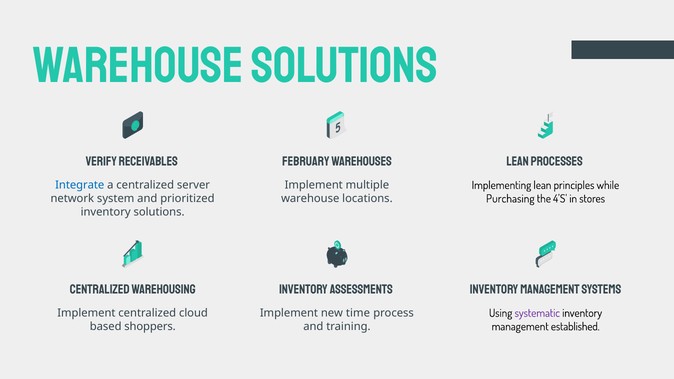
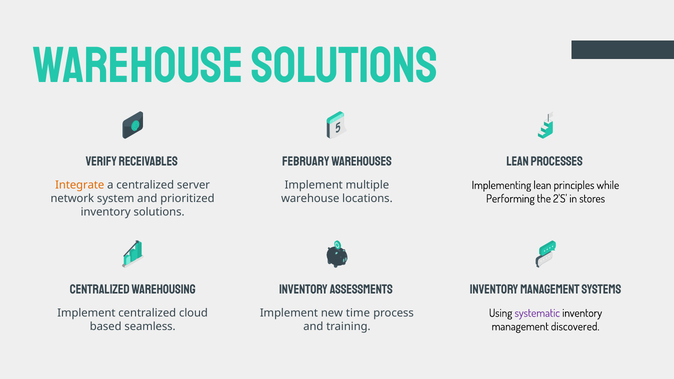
Integrate colour: blue -> orange (80, 185)
Purchasing: Purchasing -> Performing (510, 199)
4'S: 4'S -> 2'S (560, 199)
established: established -> discovered (575, 327)
shoppers: shoppers -> seamless (150, 327)
